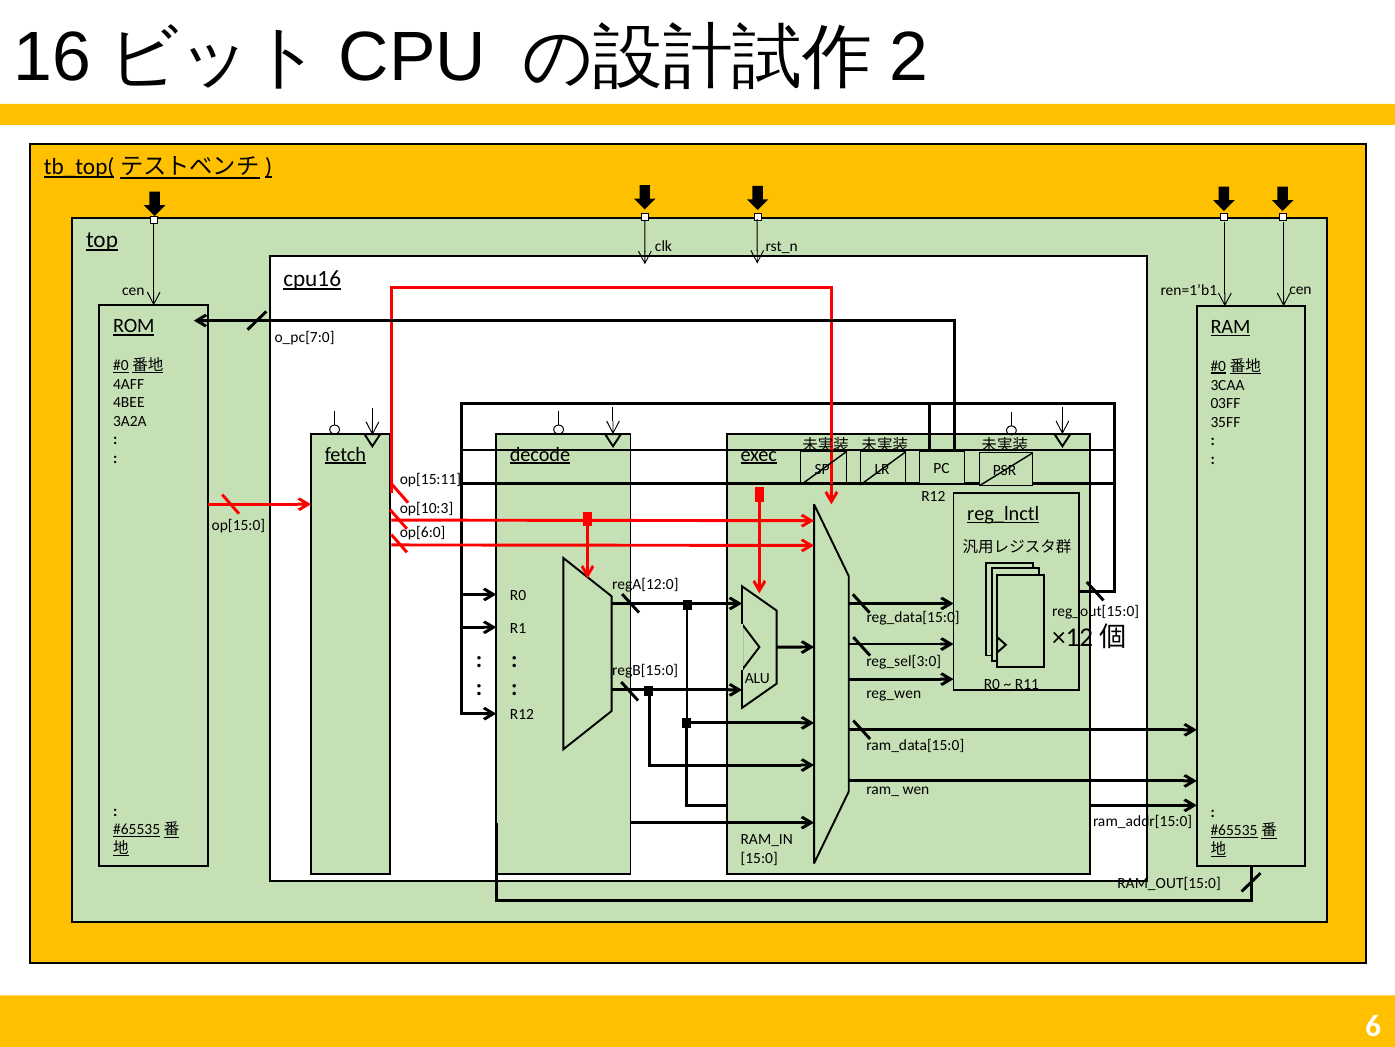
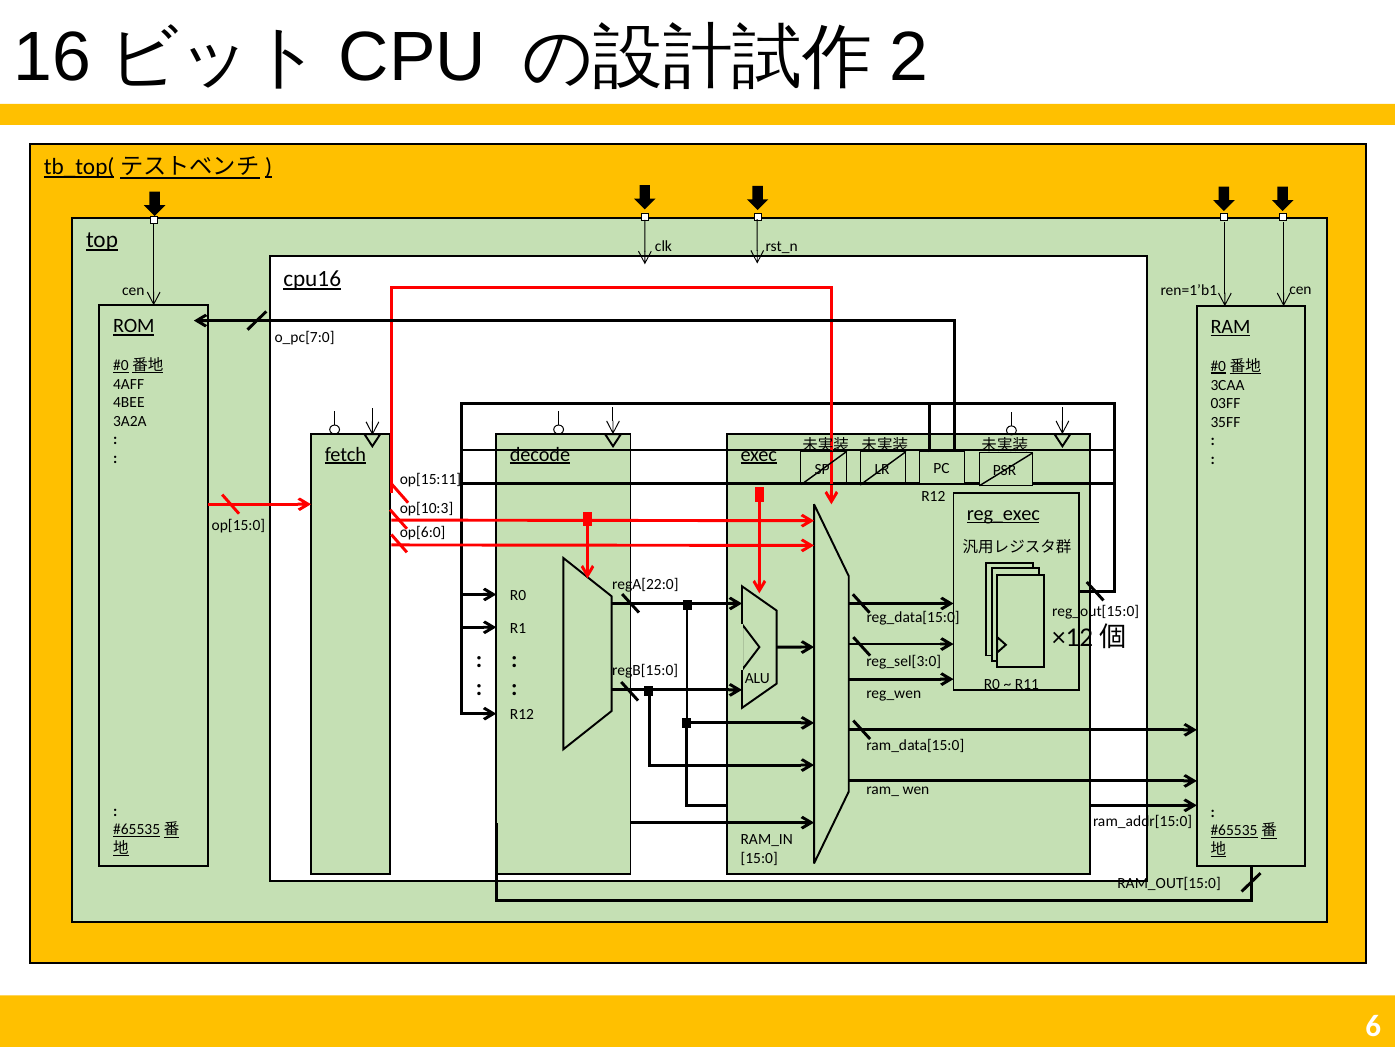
reg_lnctl: reg_lnctl -> reg_exec (1003, 513)
regA[12:0: regA[12:0 -> regA[22:0 (645, 584)
